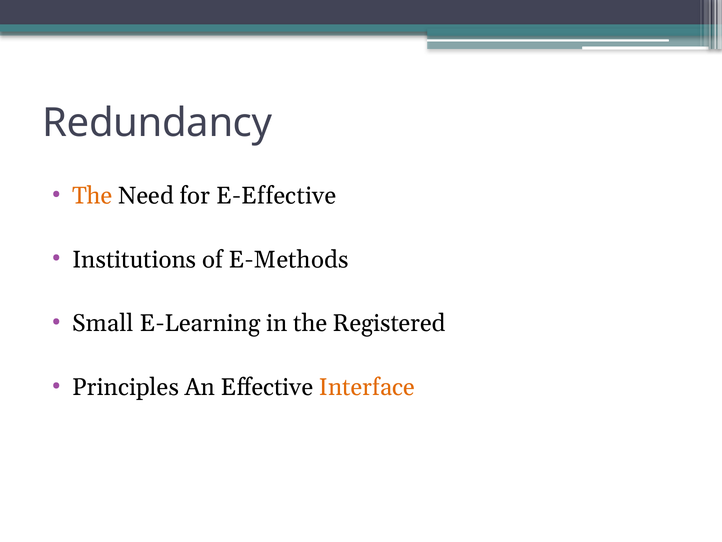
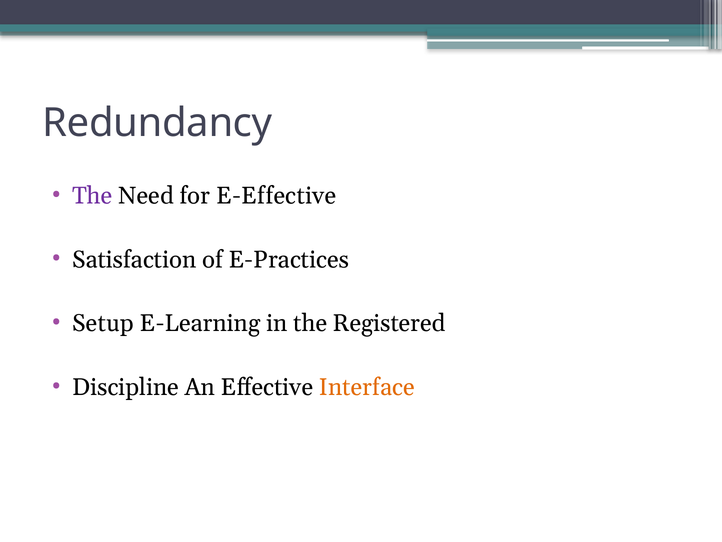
The colour: orange -> purple (92, 196)
Institutions: Institutions -> Satisfaction (134, 259)
E-Methods: E-Methods -> E-Practices (289, 259)
Small: Small -> Setup (103, 323)
Principles: Principles -> Discipline (126, 387)
